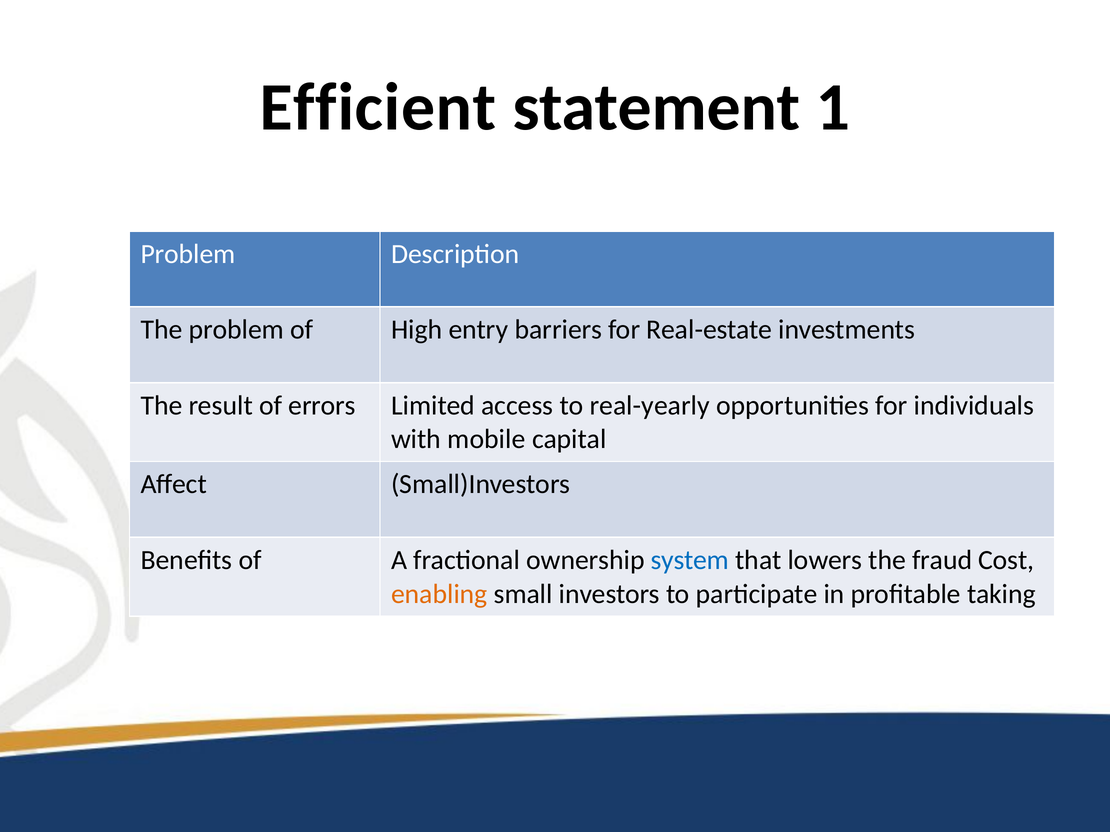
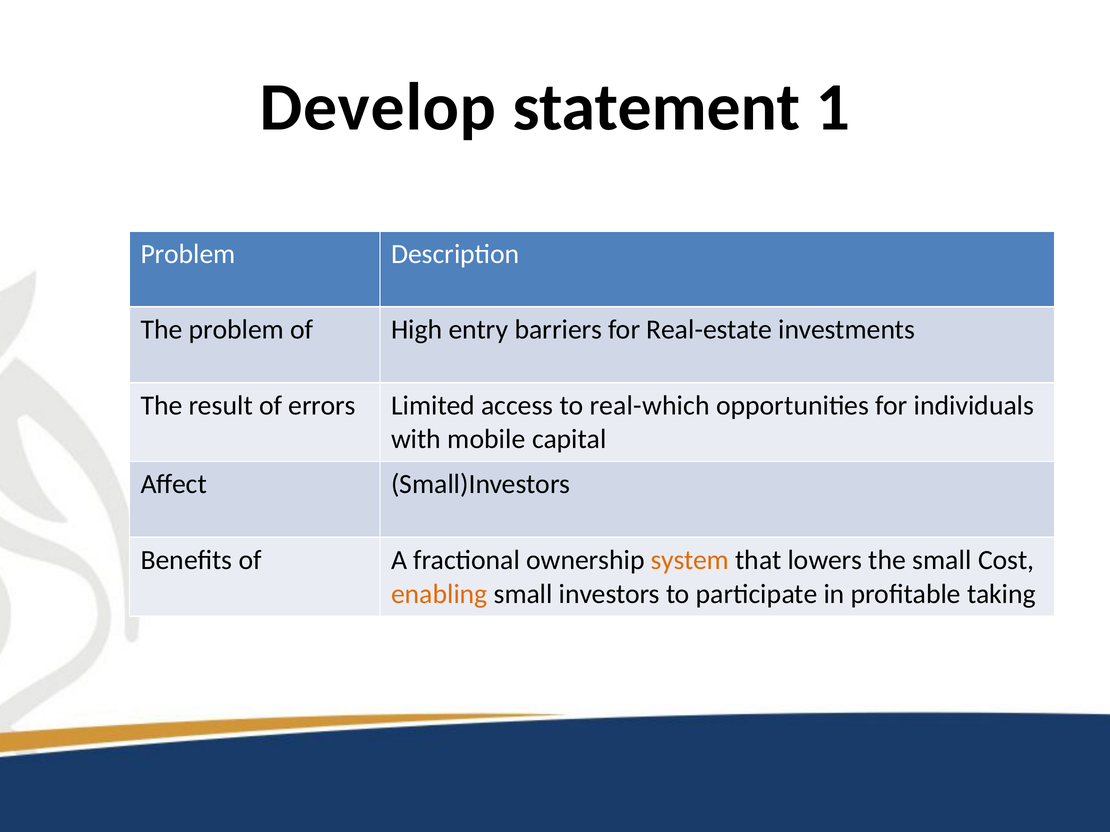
Efficient: Efficient -> Develop (378, 107)
real-yearly: real-yearly -> real-which (650, 406)
system colour: blue -> orange (690, 560)
the fraud: fraud -> small (942, 560)
